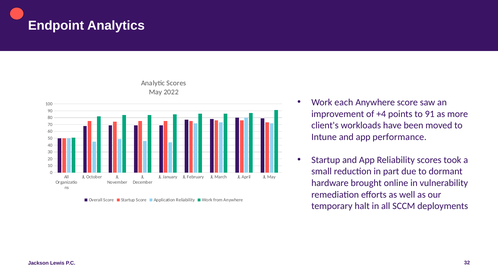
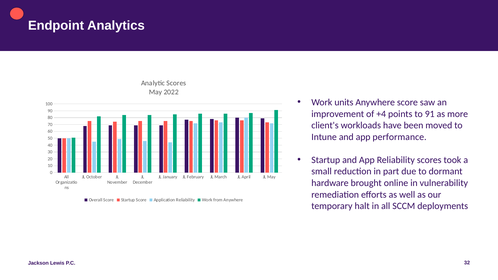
each: each -> units (344, 102)
